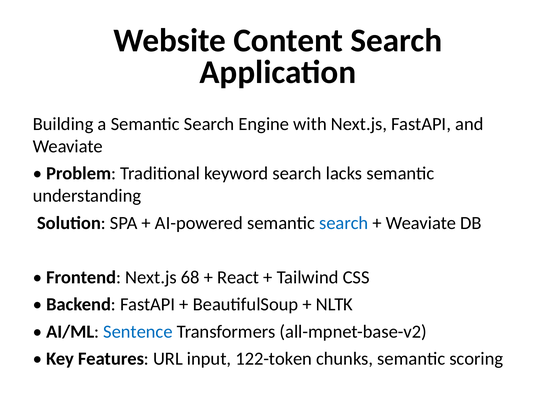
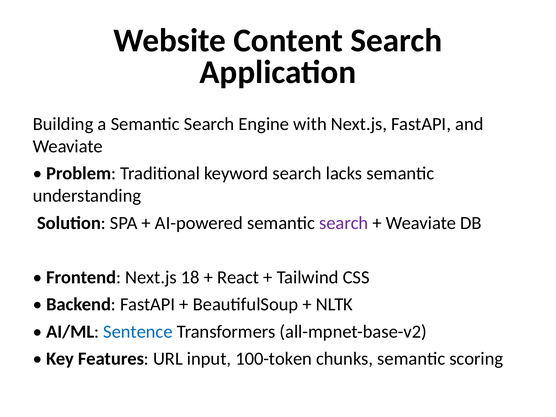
search colour: blue -> purple (344, 223)
68: 68 -> 18 (190, 277)
122-token: 122-token -> 100-token (274, 359)
